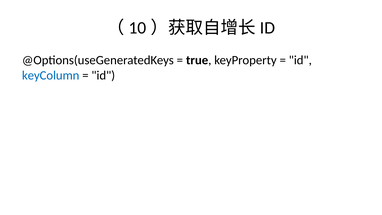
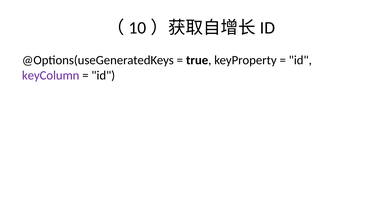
keyColumn colour: blue -> purple (51, 75)
